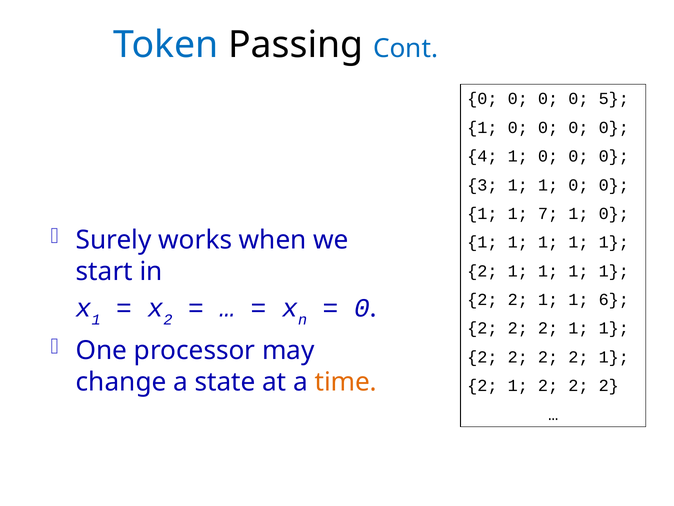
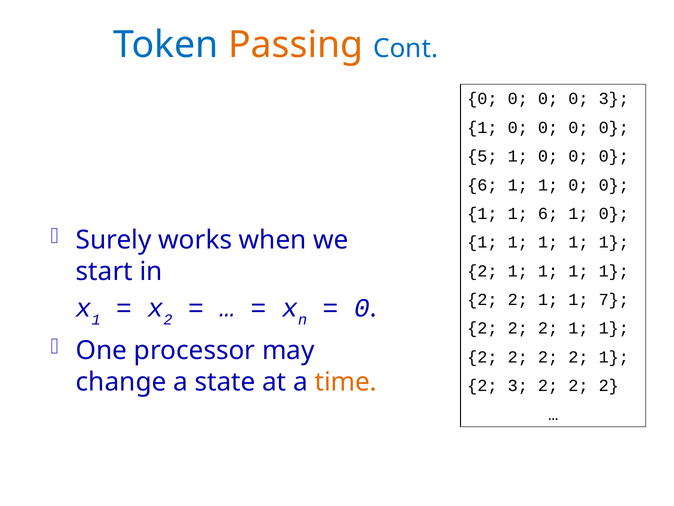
Passing colour: black -> orange (296, 45)
0 5: 5 -> 3 (614, 99)
4: 4 -> 5 (482, 156)
3: 3 -> 6 (482, 185)
1 7: 7 -> 6 (548, 213)
6: 6 -> 7 (614, 299)
1: 1 -> 3 (518, 385)
